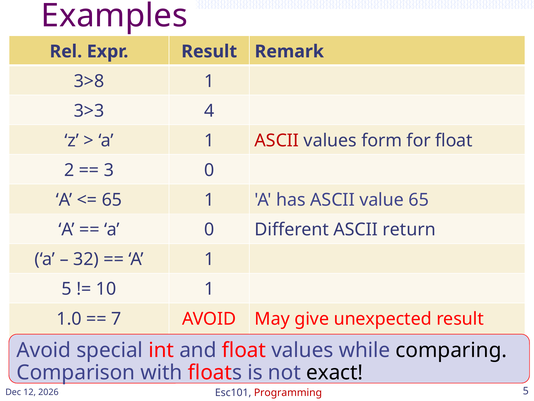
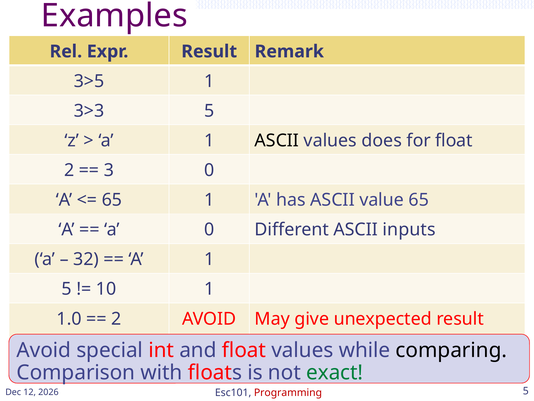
3>8: 3>8 -> 3>5 (89, 81)
3>3 4: 4 -> 5 (209, 111)
ASCII colour: red -> black (277, 140)
form: form -> does (382, 140)
return: return -> inputs (409, 229)
7: 7 -> 2 (116, 318)
exact colour: black -> green (335, 372)
